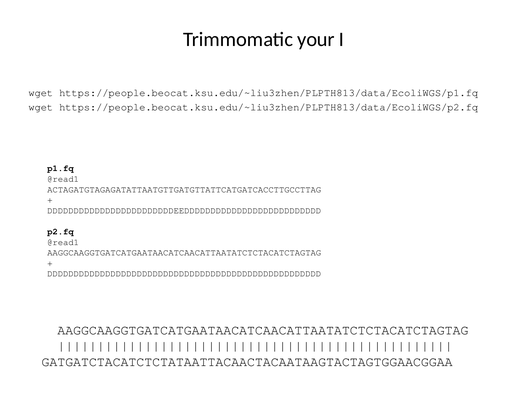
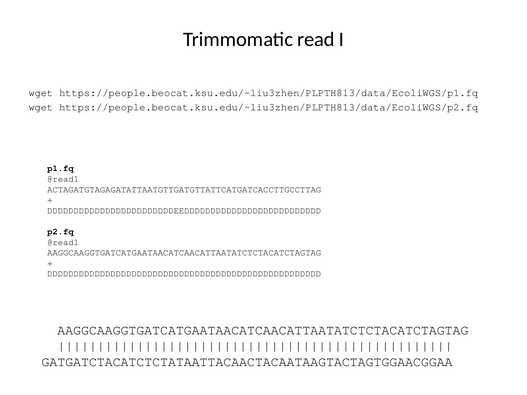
your: your -> read (316, 40)
